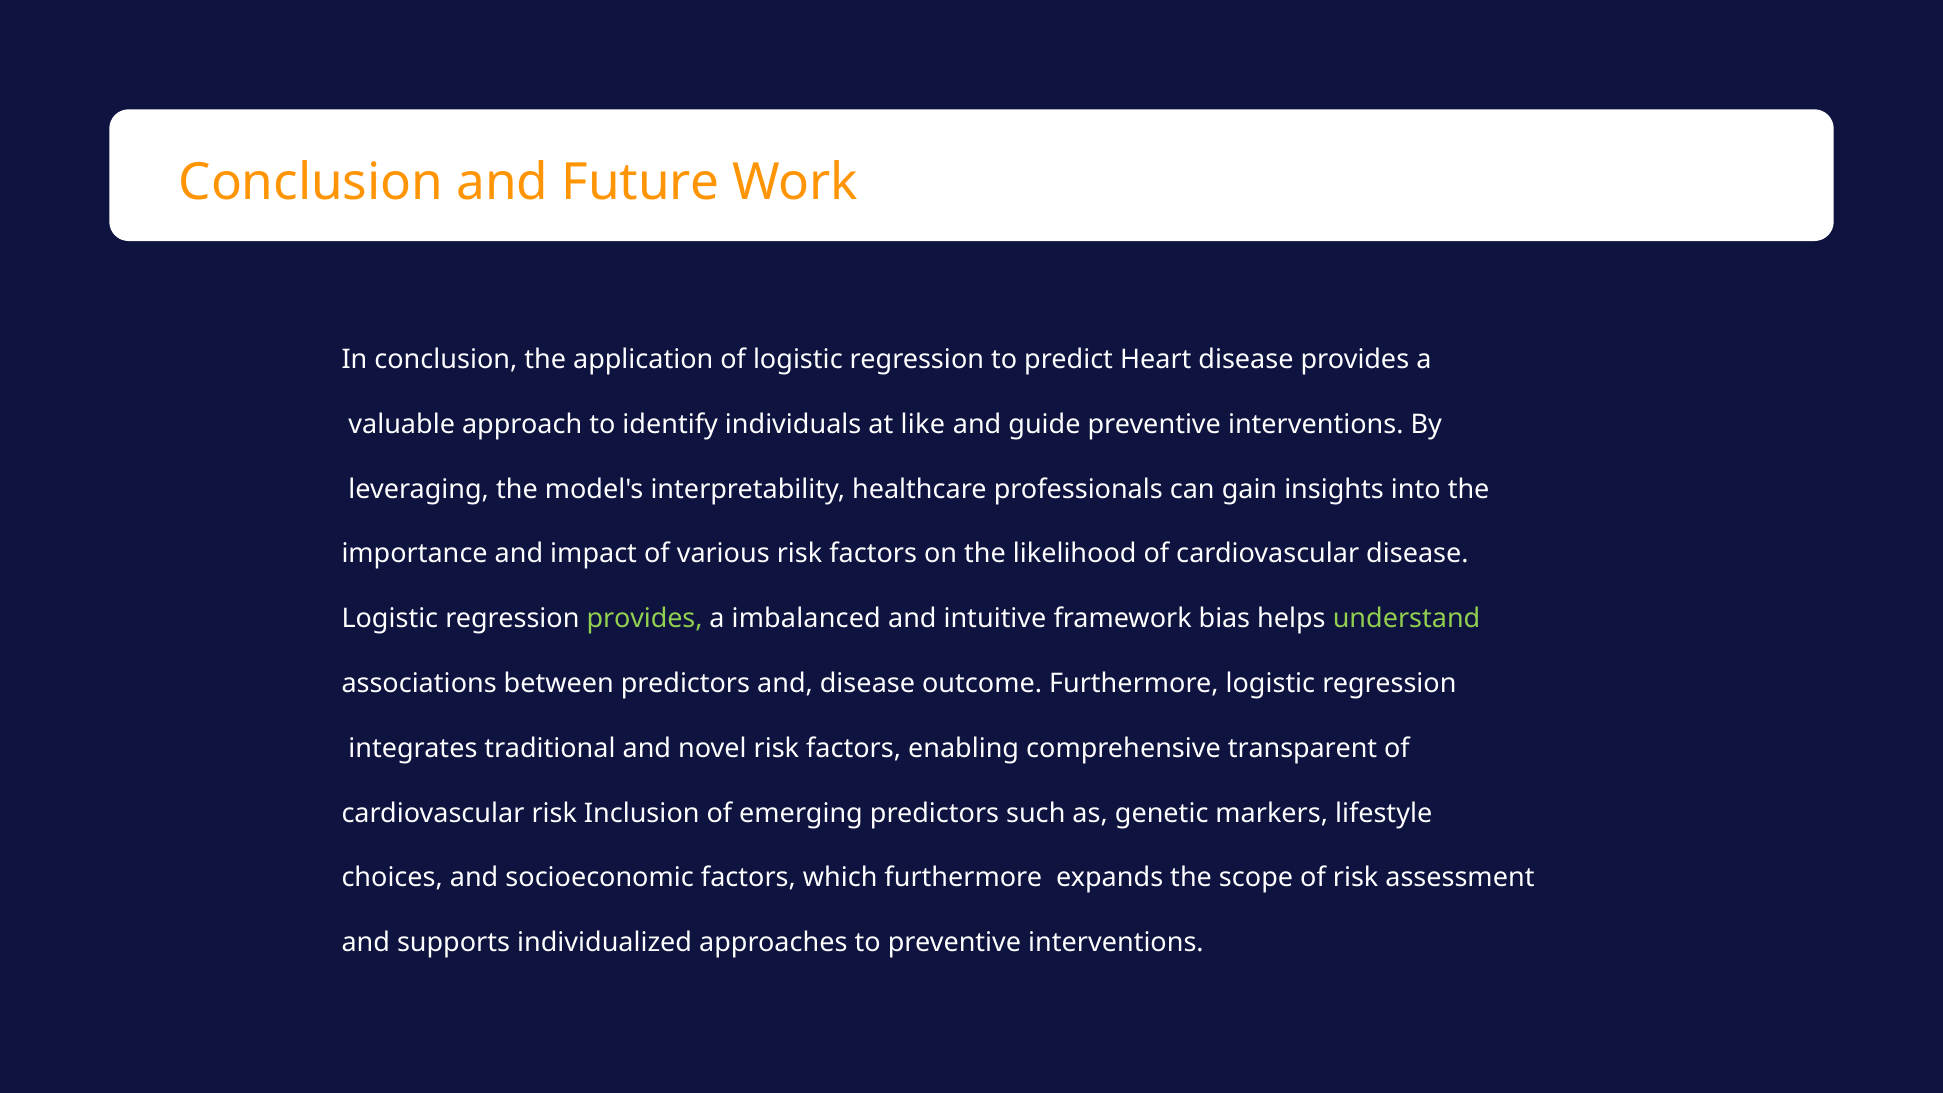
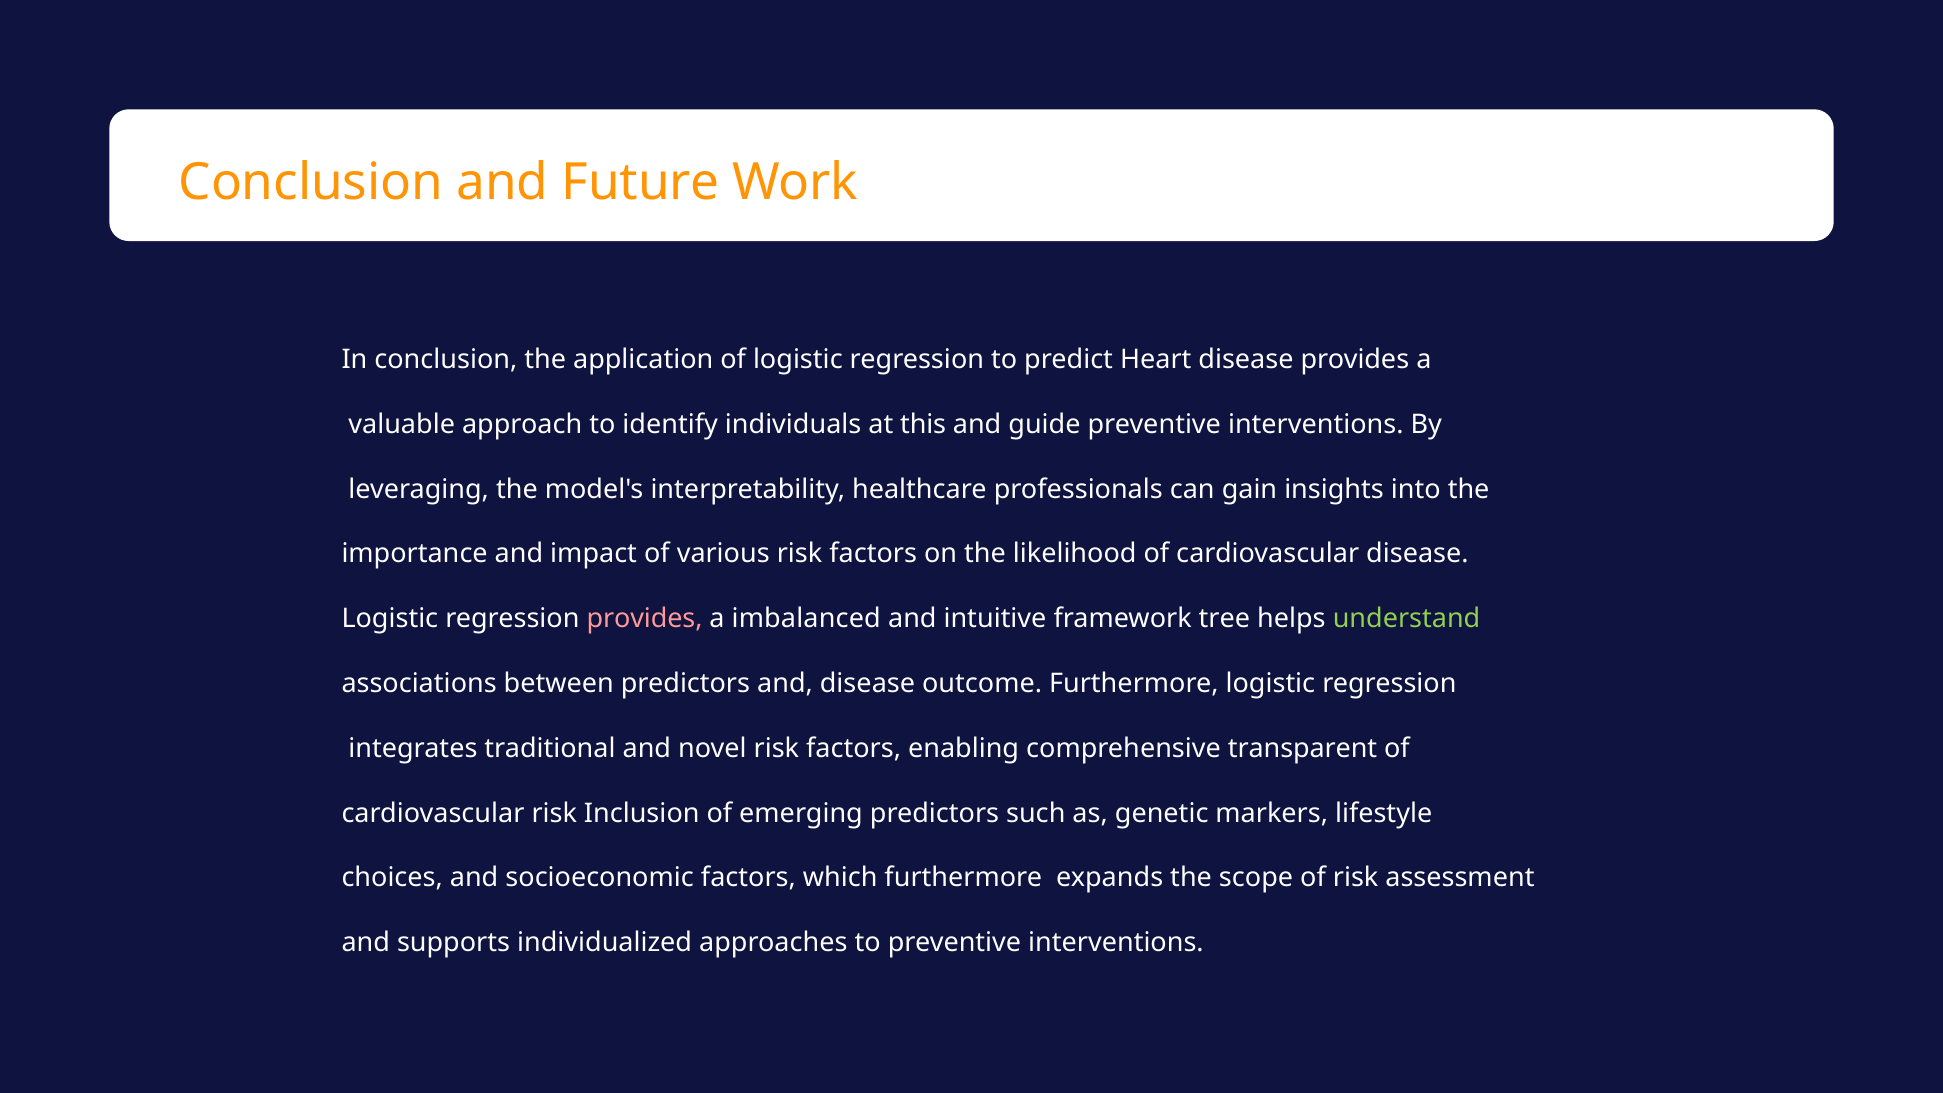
like: like -> this (923, 424)
provides colour: light green -> pink (645, 619)
bias: bias -> tree (1224, 619)
